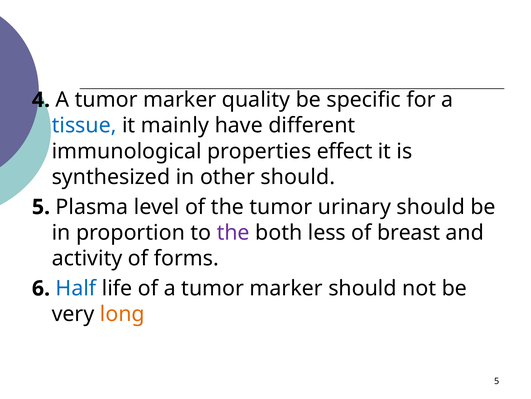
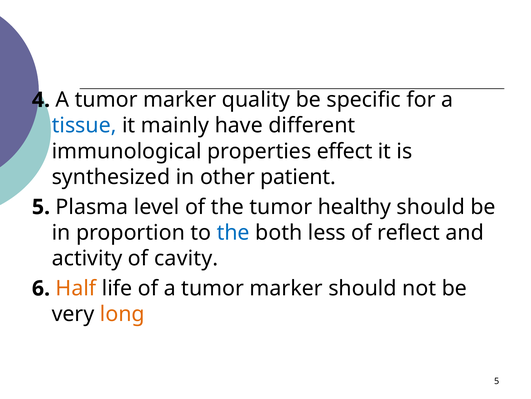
other should: should -> patient (298, 177)
urinary: urinary -> healthy (355, 207)
the colour: purple -> blue (233, 232)
breast: breast -> reflect (409, 232)
forms: forms -> cavity (186, 258)
Half colour: blue -> orange (76, 288)
